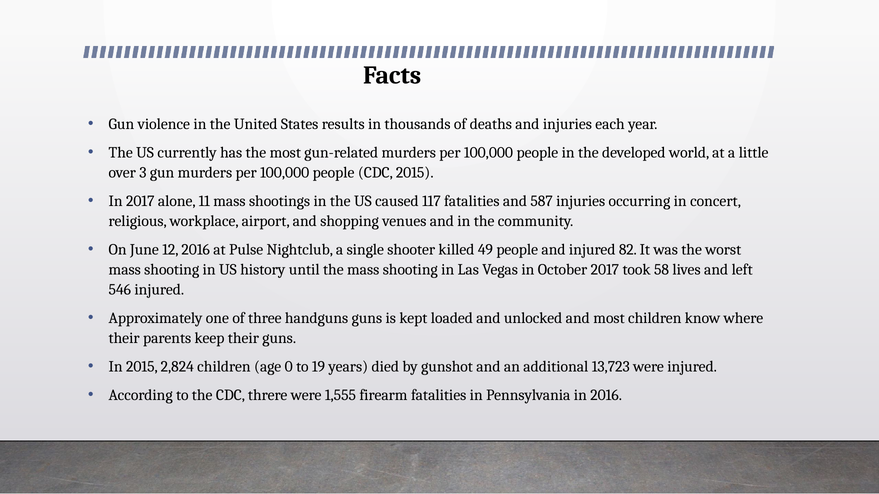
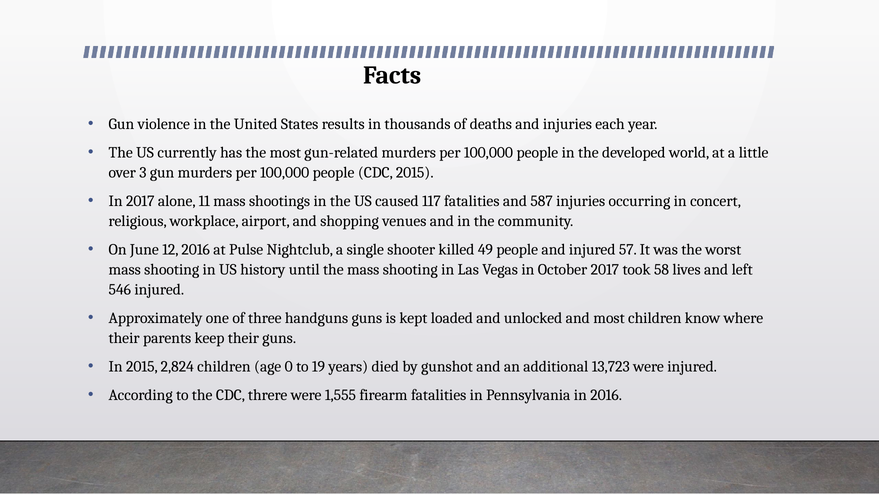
82: 82 -> 57 (628, 250)
